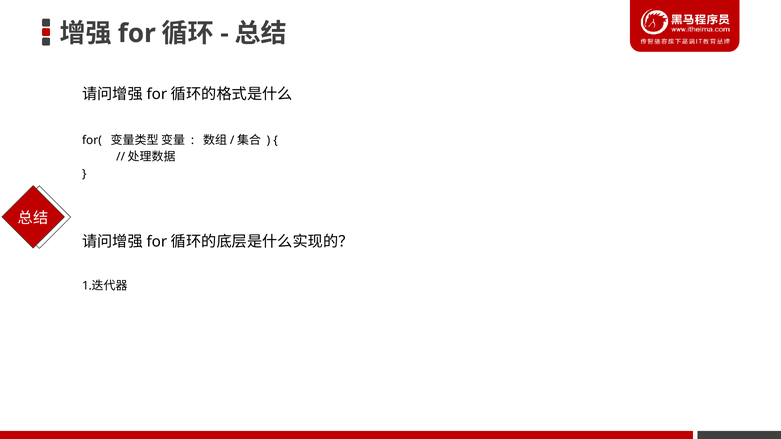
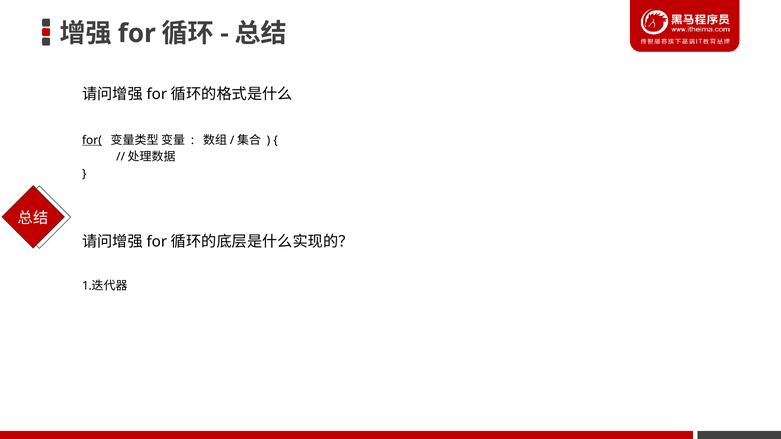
for( underline: none -> present (92, 140)
